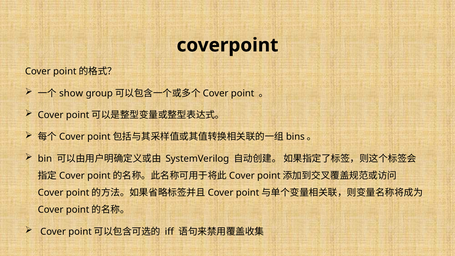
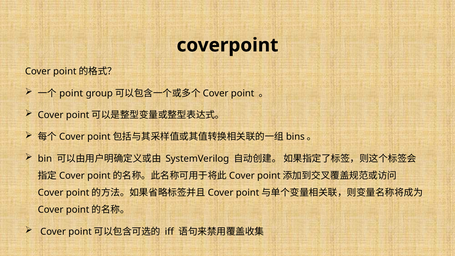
show: show -> point (71, 93)
